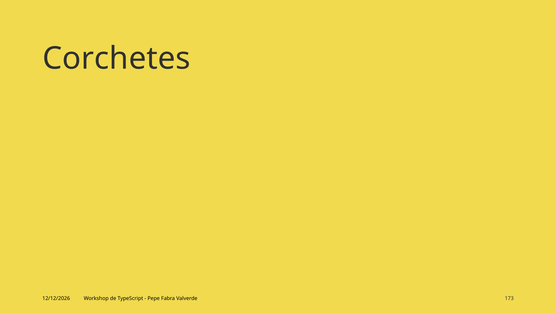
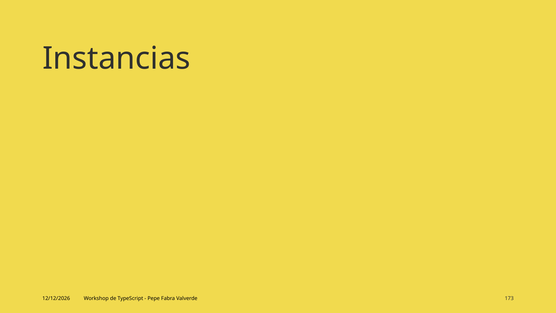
Corchetes: Corchetes -> Instancias (116, 58)
